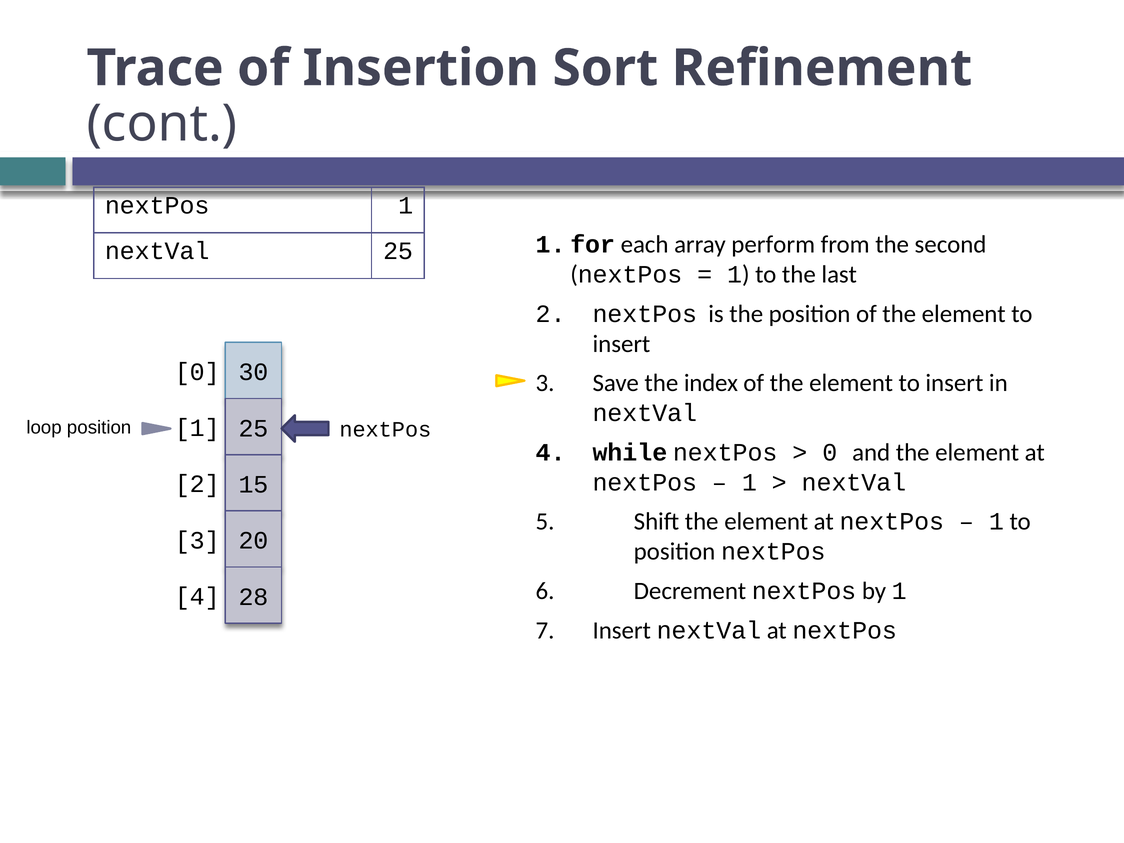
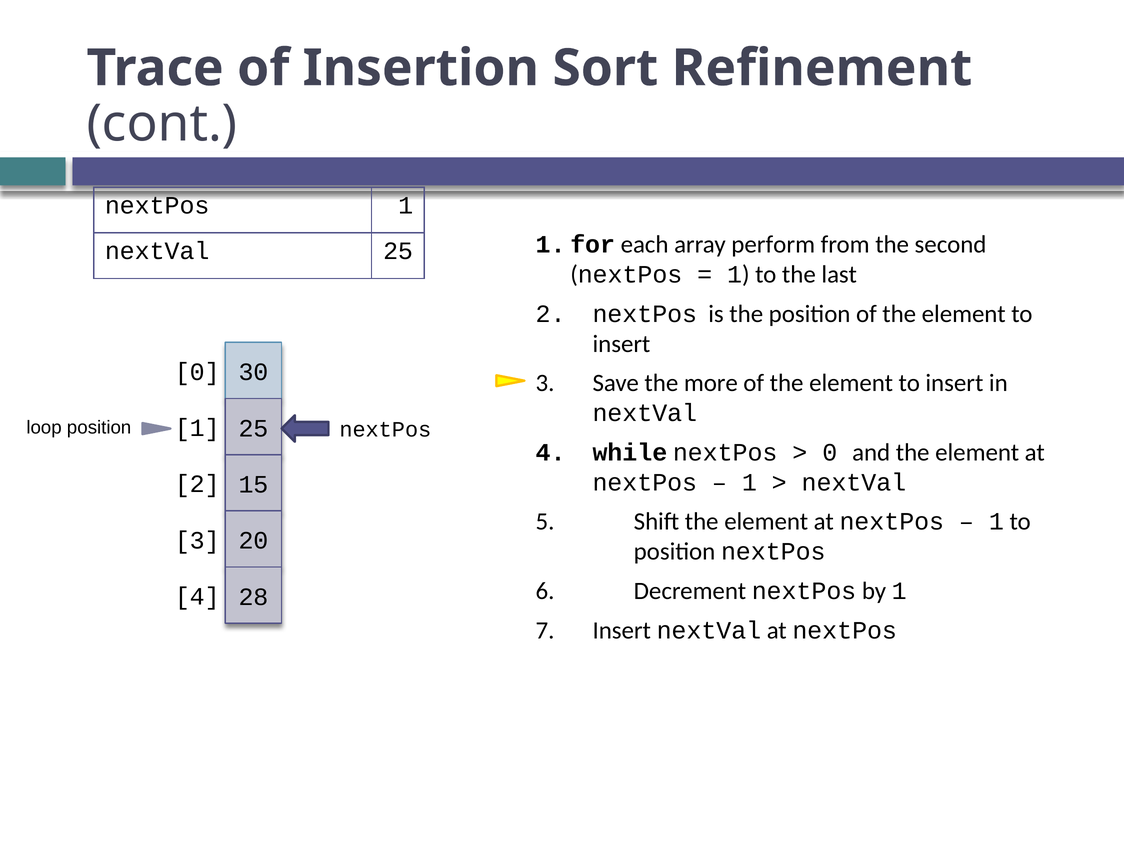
index: index -> more (711, 383)
